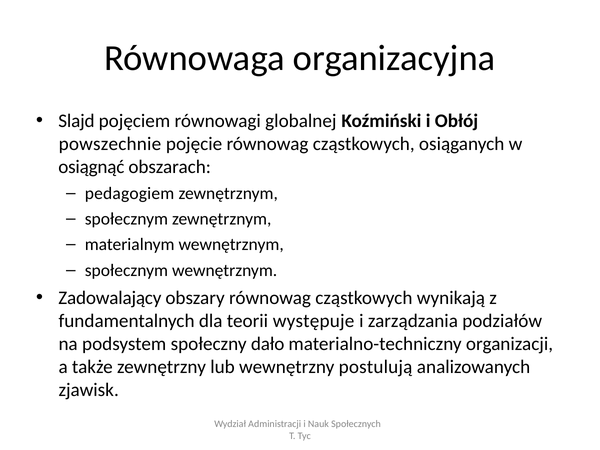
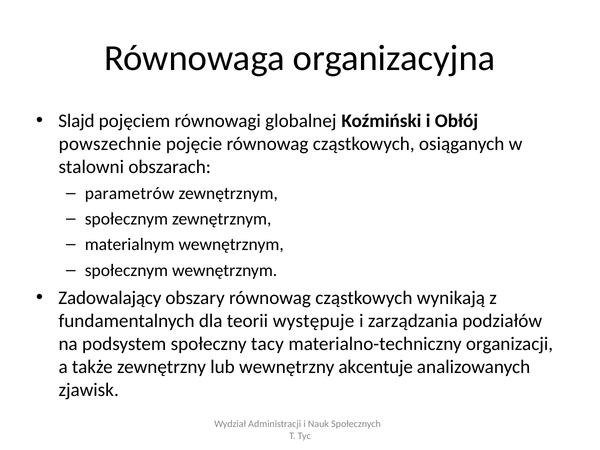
osiągnąć: osiągnąć -> stalowni (91, 167)
pedagogiem: pedagogiem -> parametrów (130, 193)
dało: dało -> tacy (267, 344)
postulują: postulują -> akcentuje (376, 367)
